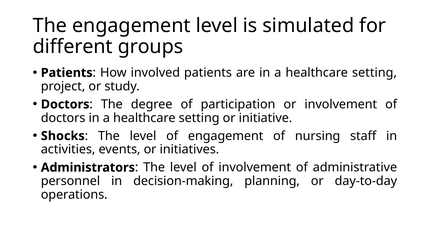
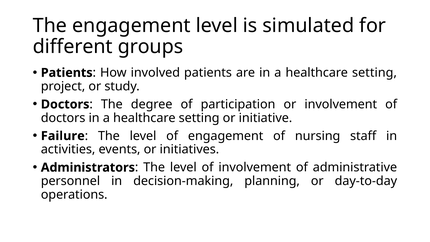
Shocks: Shocks -> Failure (63, 136)
